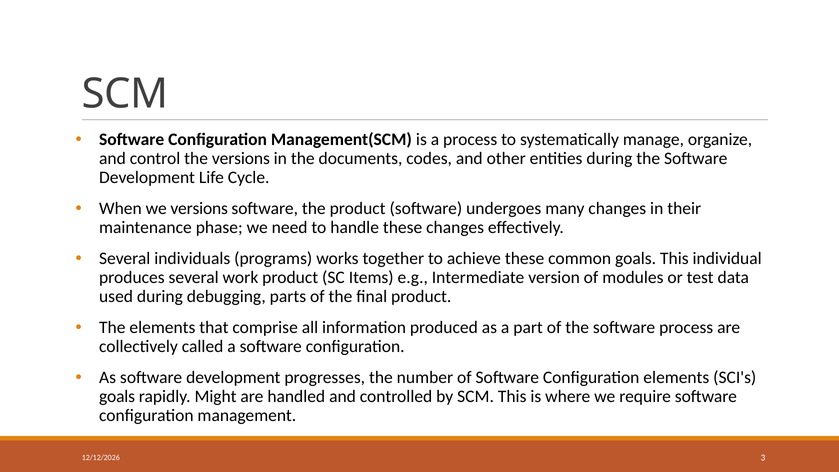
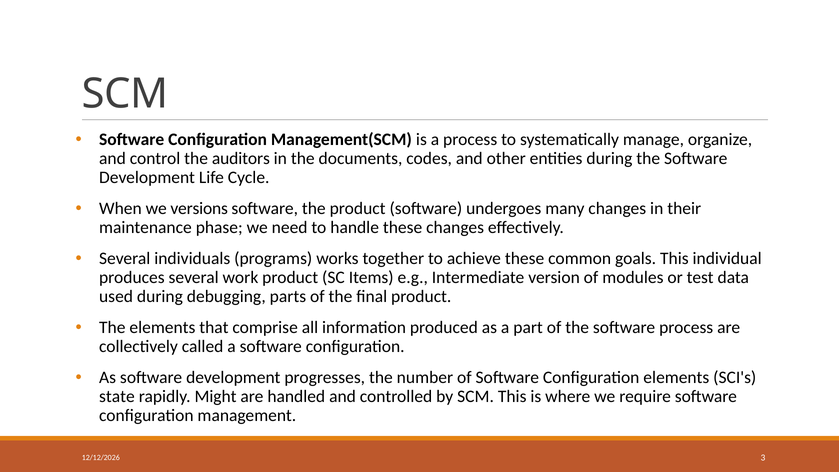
the versions: versions -> auditors (241, 158)
goals: goals -> state (117, 396)
